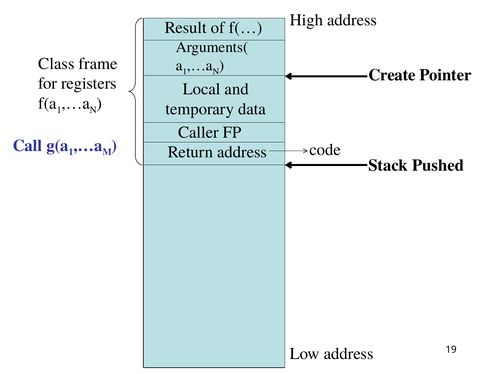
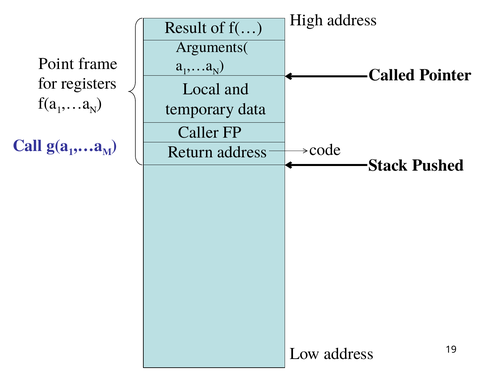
Class: Class -> Point (56, 64)
Create: Create -> Called (392, 75)
